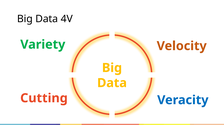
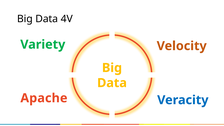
Cutting: Cutting -> Apache (44, 98)
